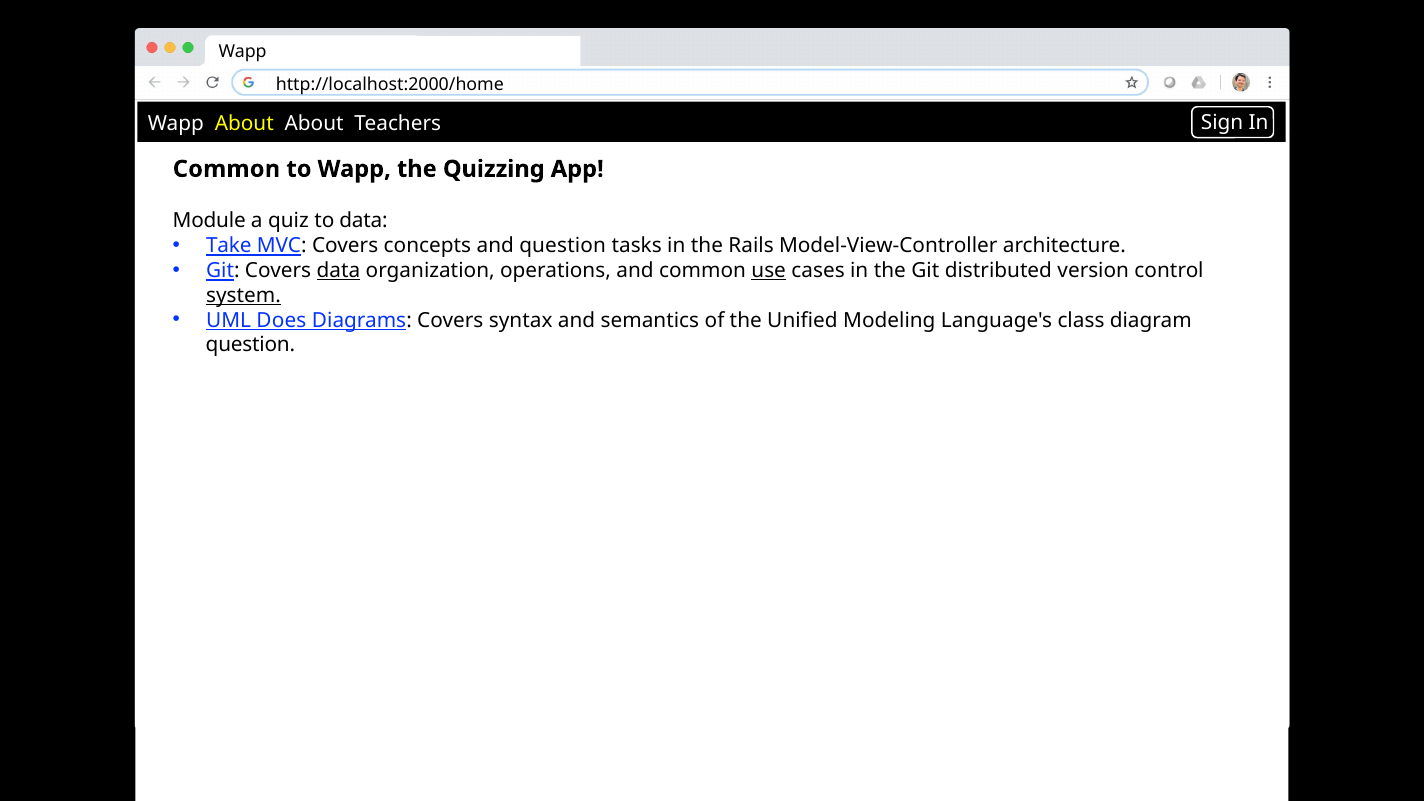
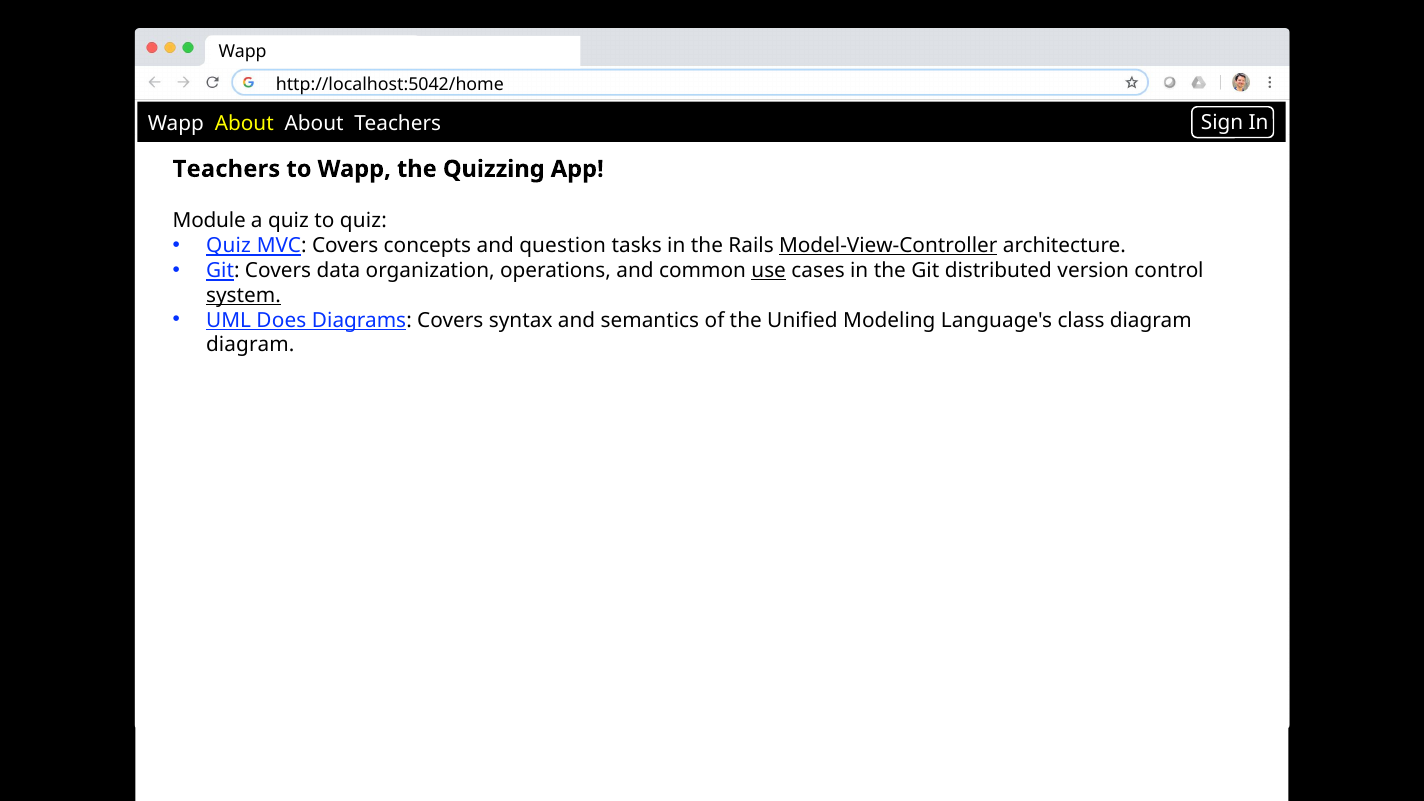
http://localhost:2000/home: http://localhost:2000/home -> http://localhost:5042/home (390, 85)
Common: Common -> Teachers (226, 169)
to data: data -> quiz (363, 220)
Take: Take -> Quiz (229, 245)
Model-View-Controller underline: none -> present (888, 245)
data underline: present -> none (338, 270)
question: question -> diagram (250, 345)
